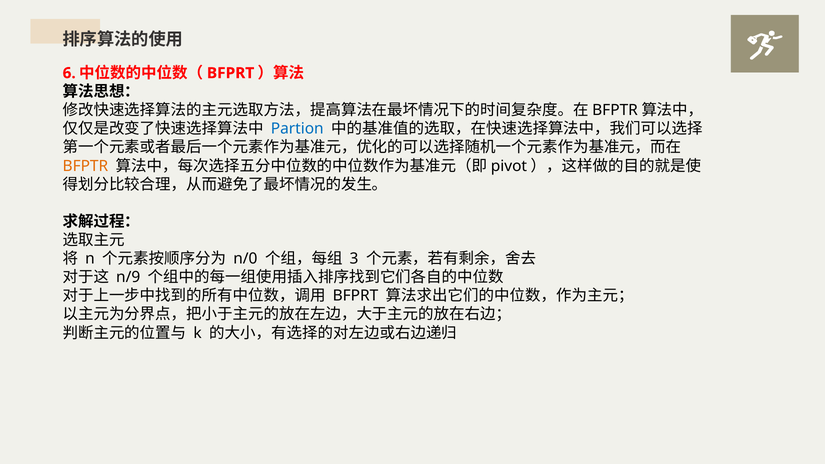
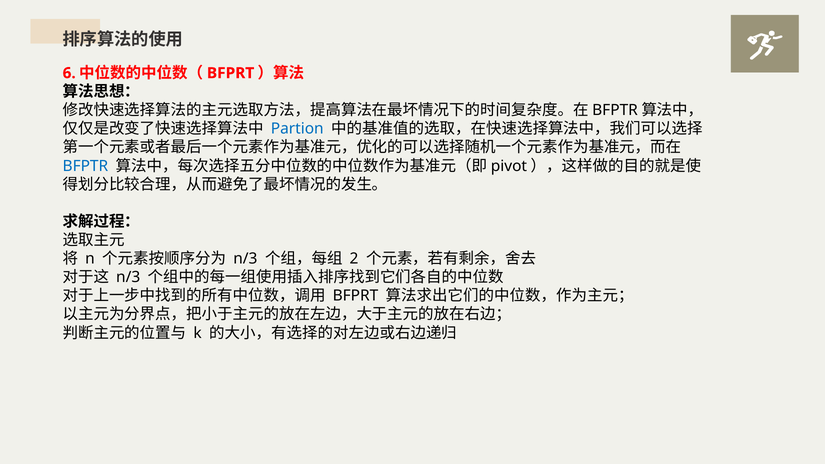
BFPTR colour: orange -> blue (85, 166)
n/0: n/0 -> n/3 (245, 259)
3: 3 -> 2 (354, 259)
n/9: n/9 -> n/3 (128, 277)
